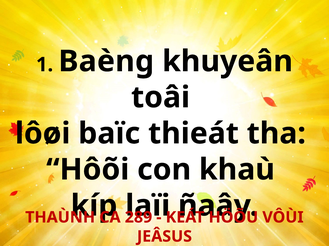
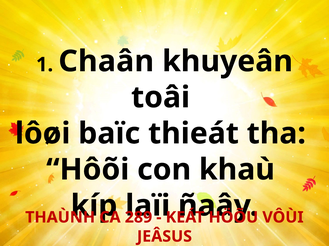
Baèng: Baèng -> Chaân (106, 62)
